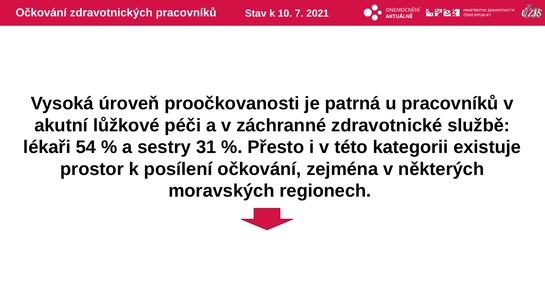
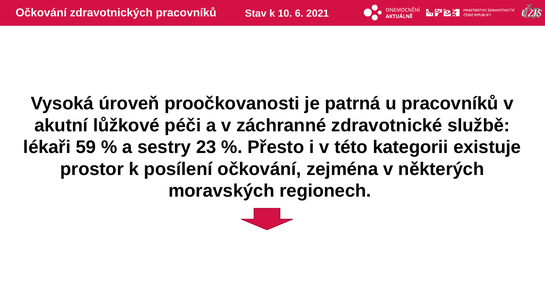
7: 7 -> 6 (299, 13)
54: 54 -> 59 (86, 147)
31: 31 -> 23 (206, 147)
